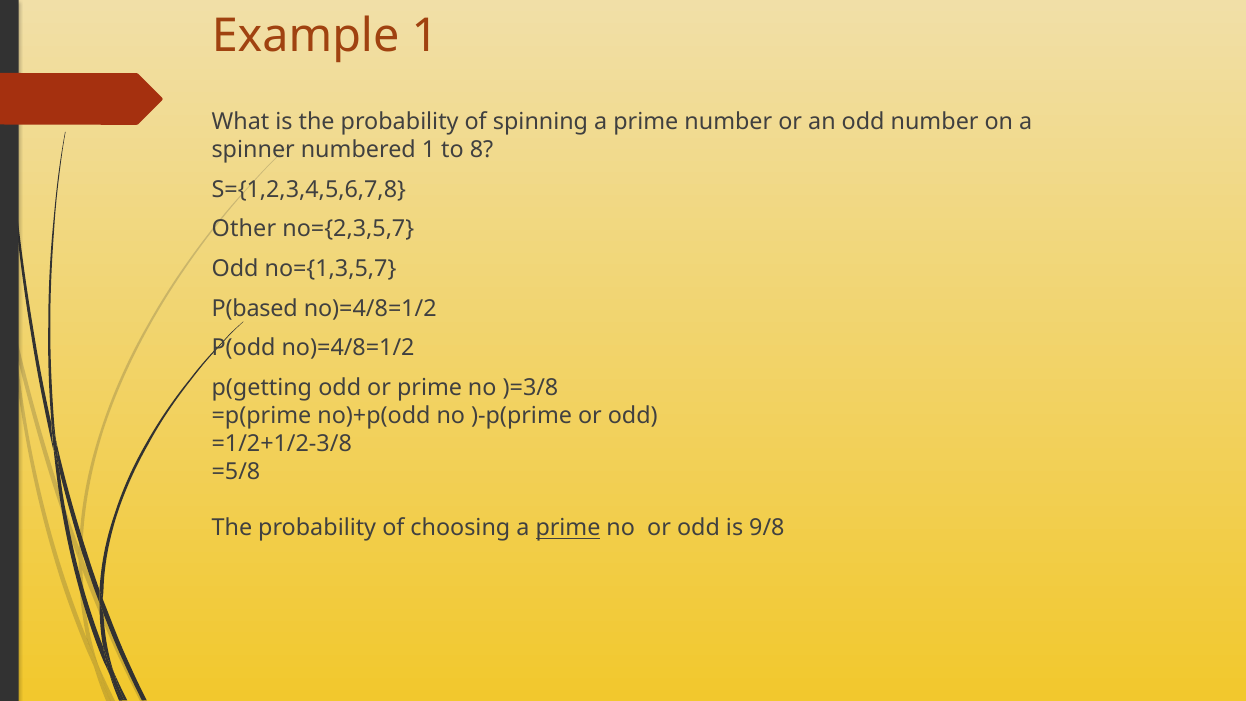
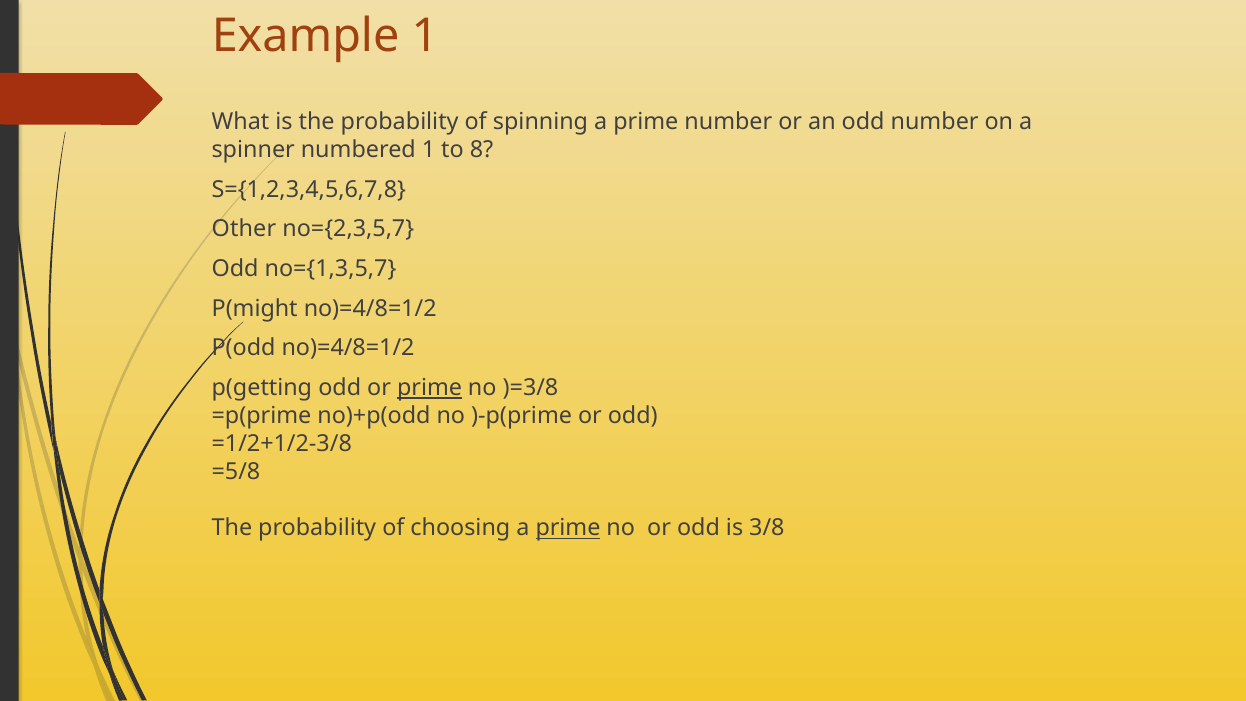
P(based: P(based -> P(might (255, 308)
prime underline: none -> present (430, 388)
9/8: 9/8 -> 3/8 (767, 528)
